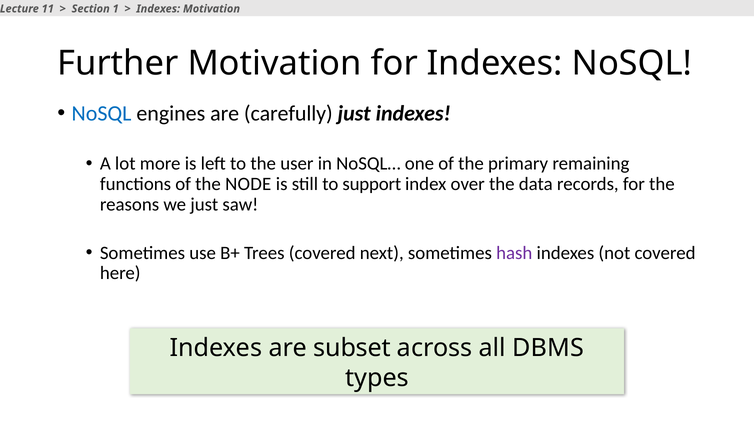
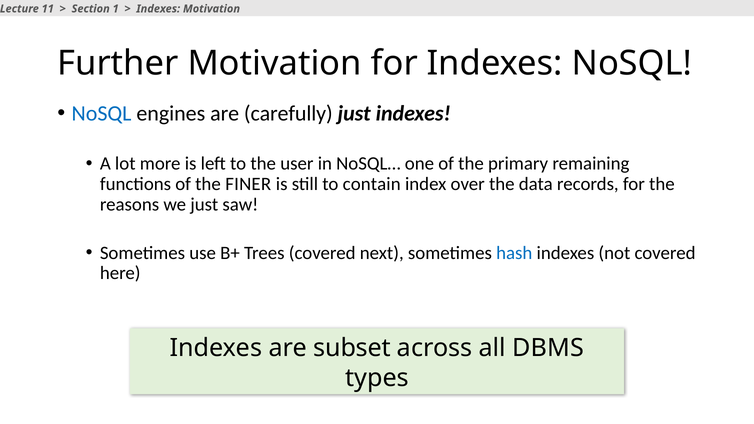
NODE: NODE -> FINER (248, 184)
support: support -> contain (372, 184)
hash colour: purple -> blue (514, 253)
